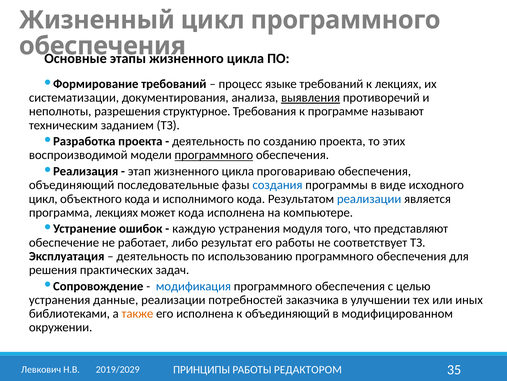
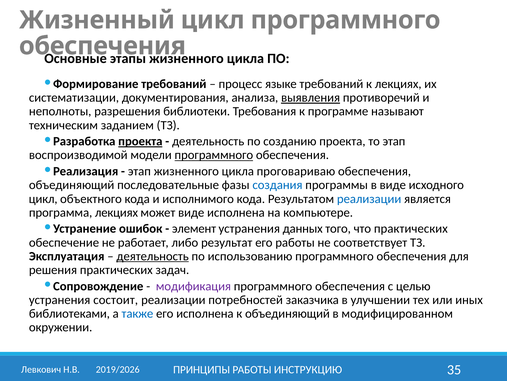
структурное: структурное -> библиотеки (197, 111)
проекта underline: none -> present (140, 141)
то этих: этих -> этап (394, 141)
может кода: кода -> виде (191, 212)
каждую: каждую -> элемент (194, 228)
модуля: модуля -> данных (303, 228)
что представляют: представляют -> практических (411, 228)
деятельность underline: none -> present (153, 256)
модификация colour: blue -> purple (193, 286)
данные: данные -> состоит (116, 299)
также colour: orange -> blue (137, 313)
2019/2029: 2019/2029 -> 2019/2026 (118, 369)
РЕДАКТОРОМ: РЕДАКТОРОМ -> ИНСТРУКЦИЮ (308, 369)
